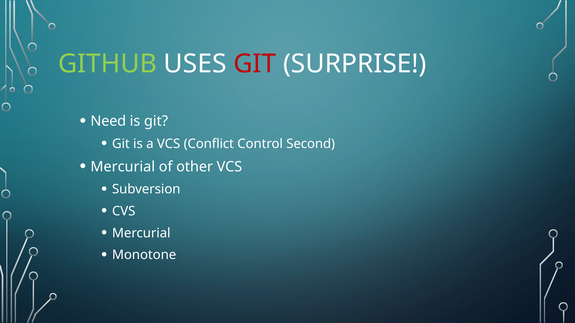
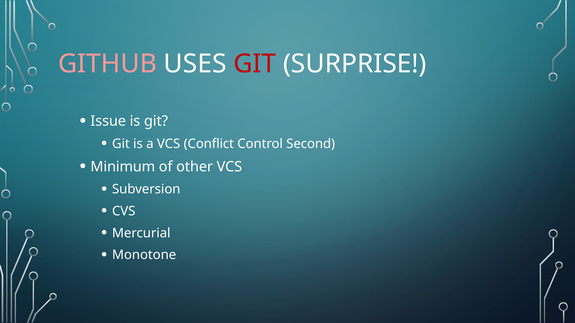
GITHUB colour: light green -> pink (107, 64)
Need: Need -> Issue (108, 121)
Mercurial: Mercurial -> Minimum (123, 167)
